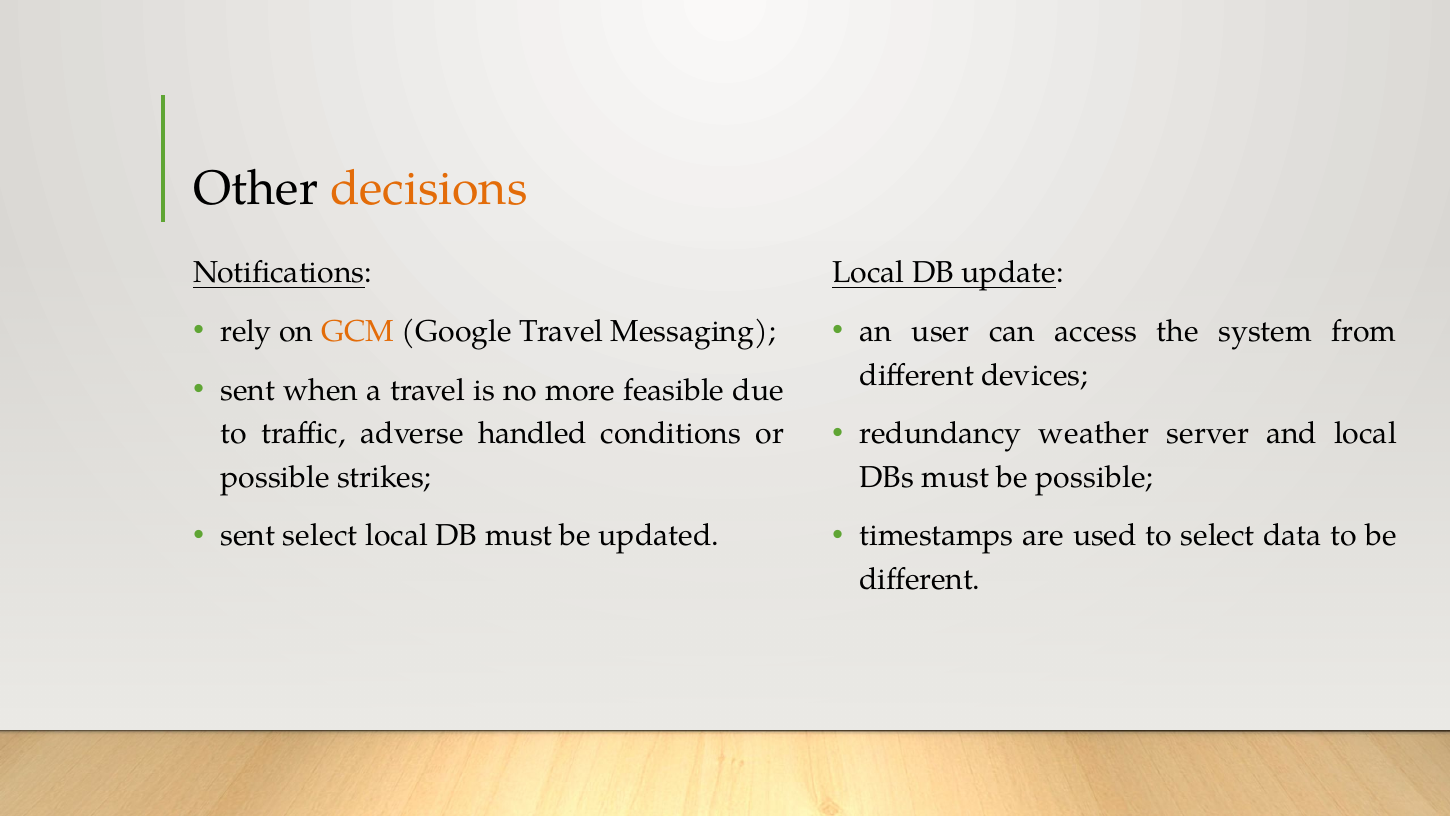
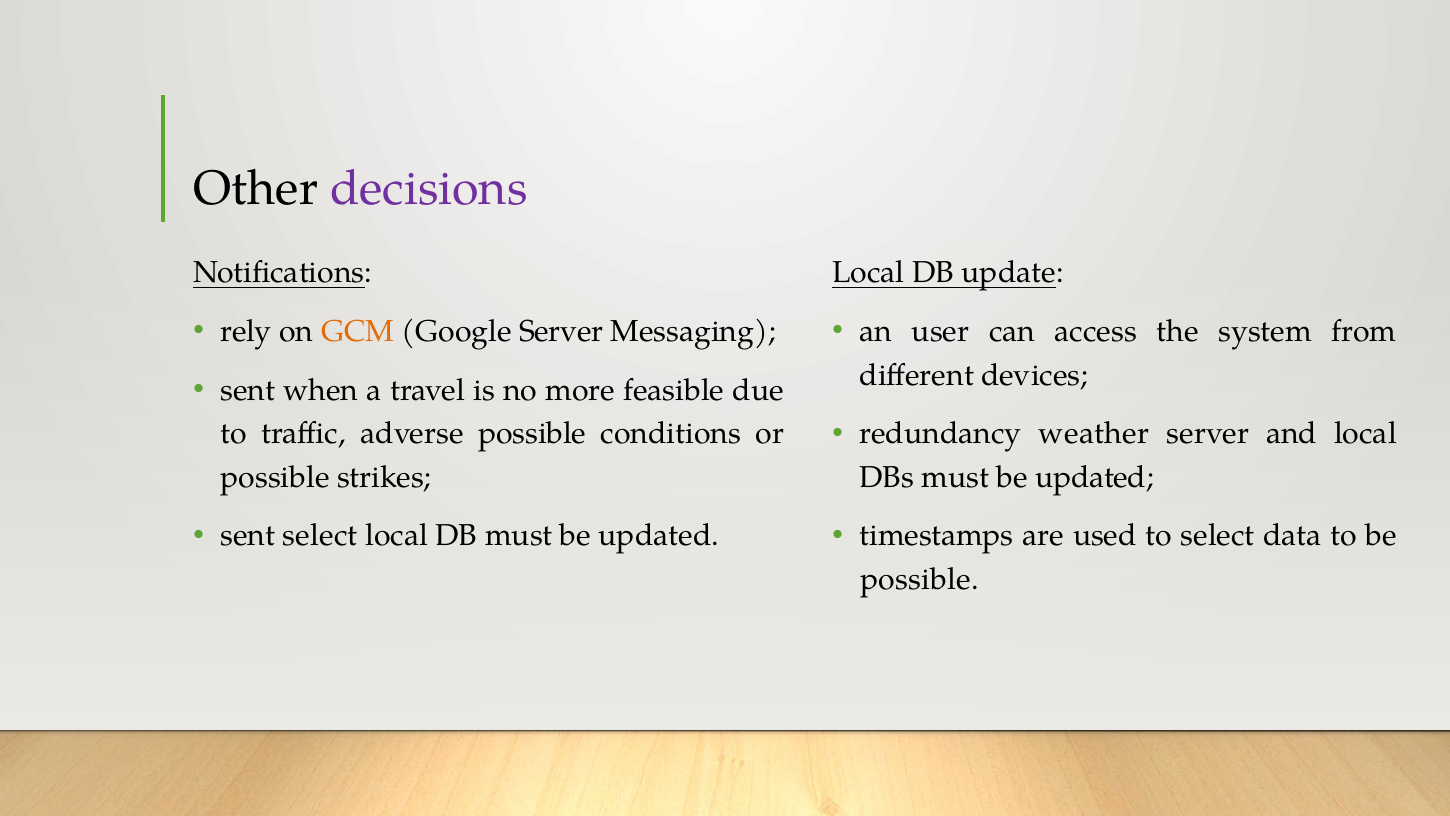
decisions colour: orange -> purple (429, 189)
Google Travel: Travel -> Server (561, 331)
adverse handled: handled -> possible (532, 433)
DBs must be possible: possible -> updated (1094, 477)
different: different -> possible (920, 579)
